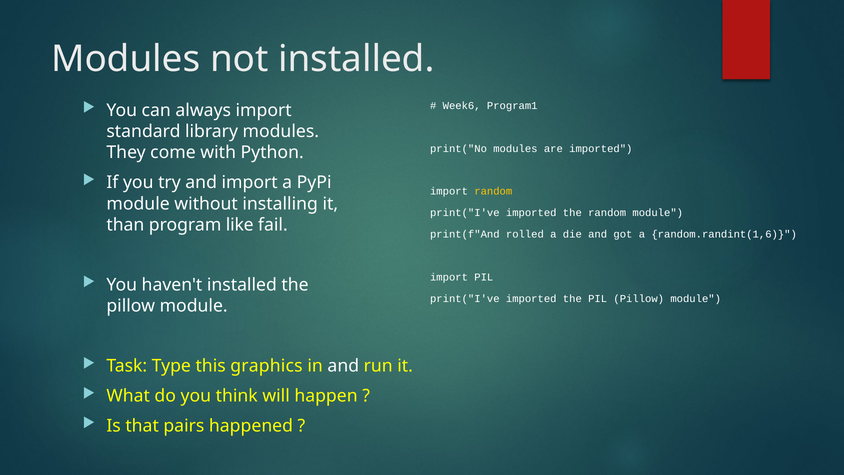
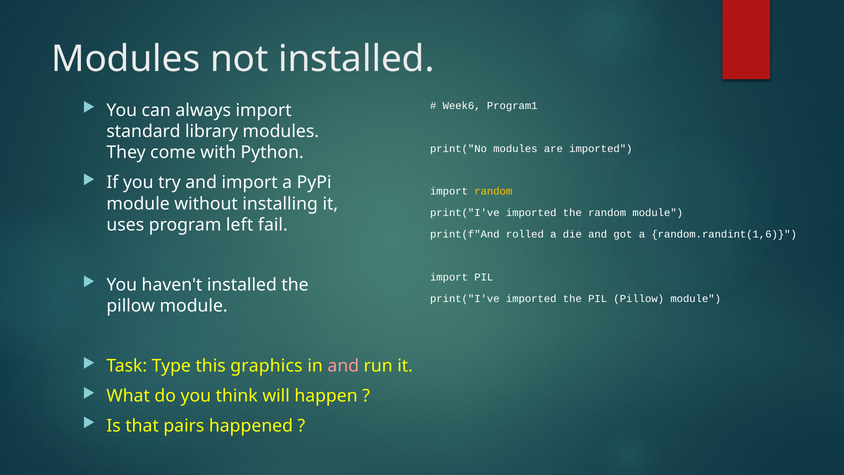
than: than -> uses (125, 225)
like: like -> left (240, 225)
and colour: white -> pink (343, 366)
